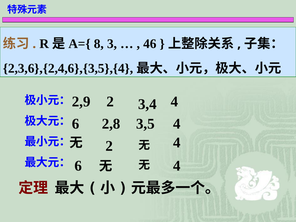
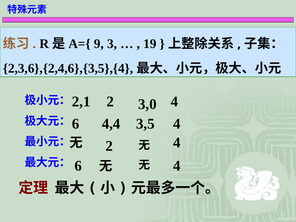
8: 8 -> 9 (99, 44)
46: 46 -> 19 (150, 44)
2,9: 2,9 -> 2,1 (81, 102)
3,4: 3,4 -> 3,0 (147, 104)
2,8: 2,8 -> 4,4 (111, 124)
